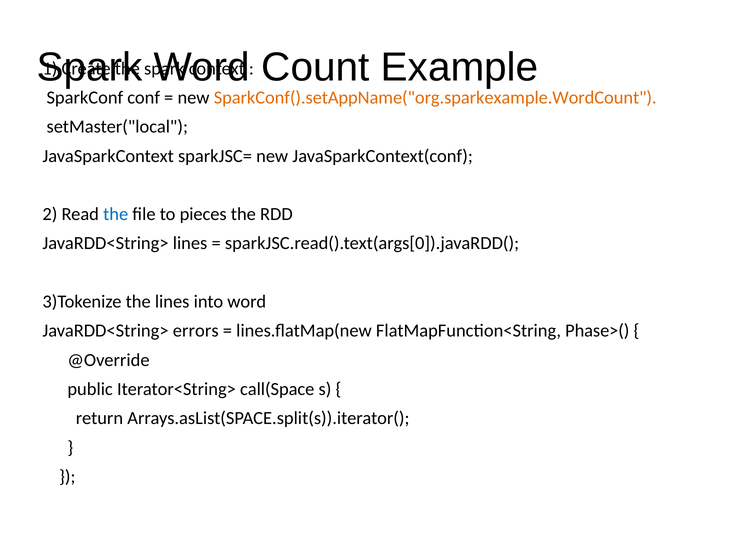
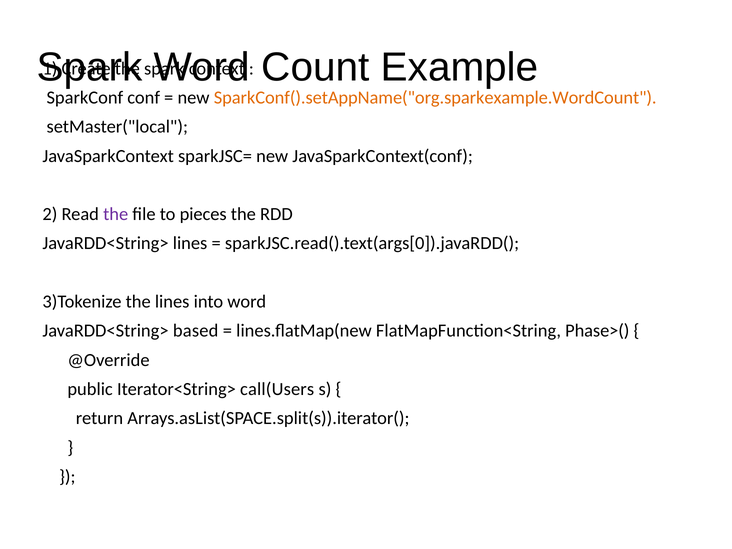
the colour: blue -> purple (116, 214)
errors: errors -> based (196, 331)
call(Space: call(Space -> call(Users (277, 389)
